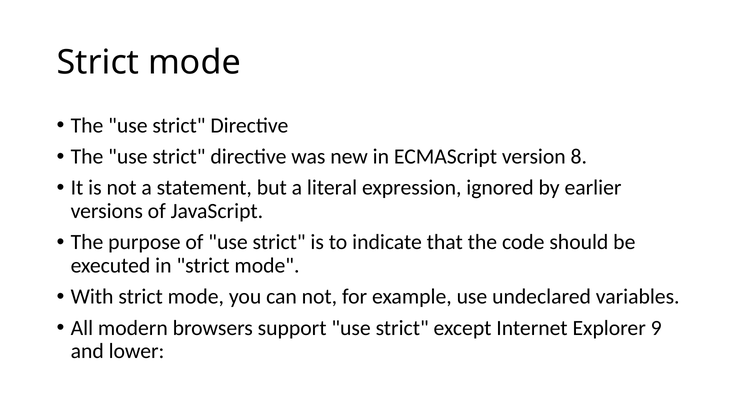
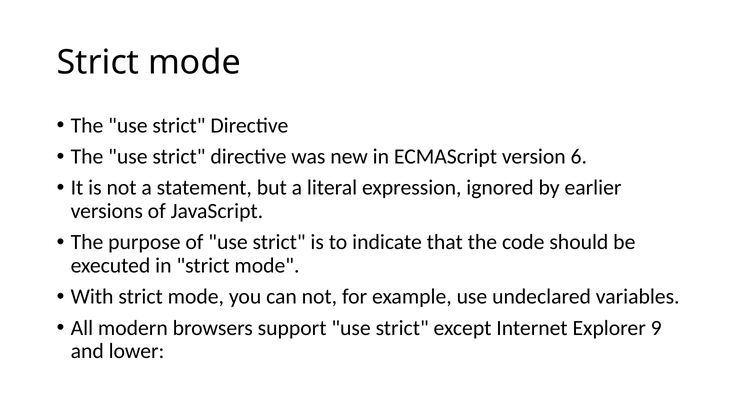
8: 8 -> 6 (579, 157)
